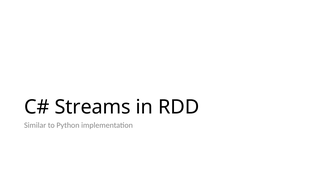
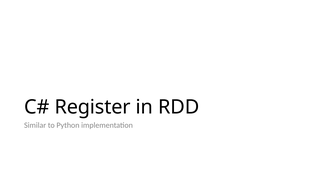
Streams: Streams -> Register (93, 107)
